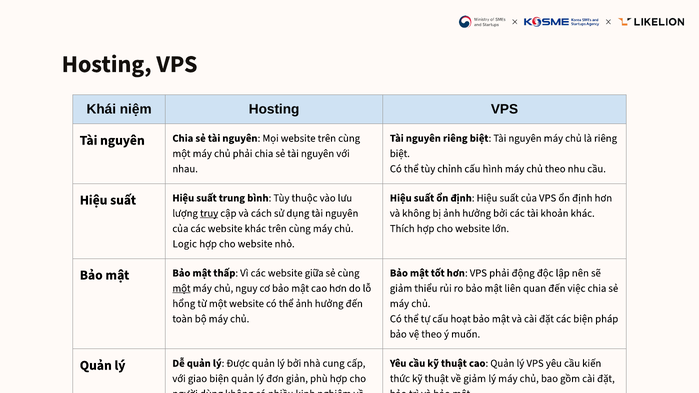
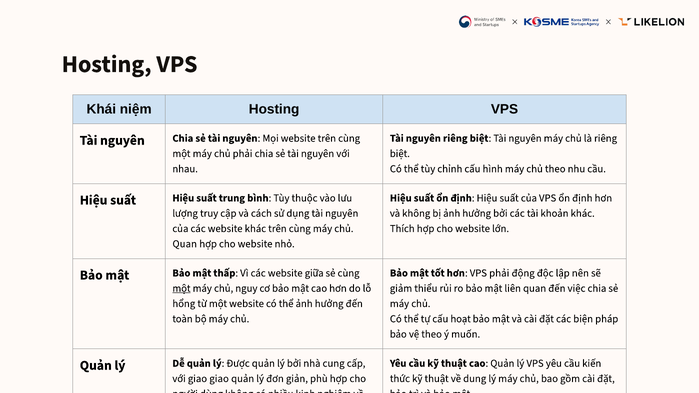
truy underline: present -> none (209, 213)
Logic: Logic -> Quan (185, 244)
giao biện: biện -> giao (219, 379)
về giảm: giảm -> dung (475, 379)
